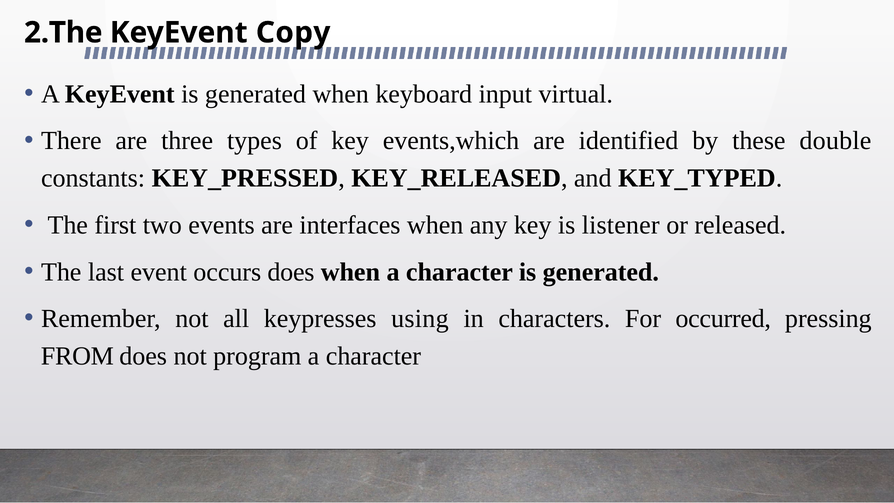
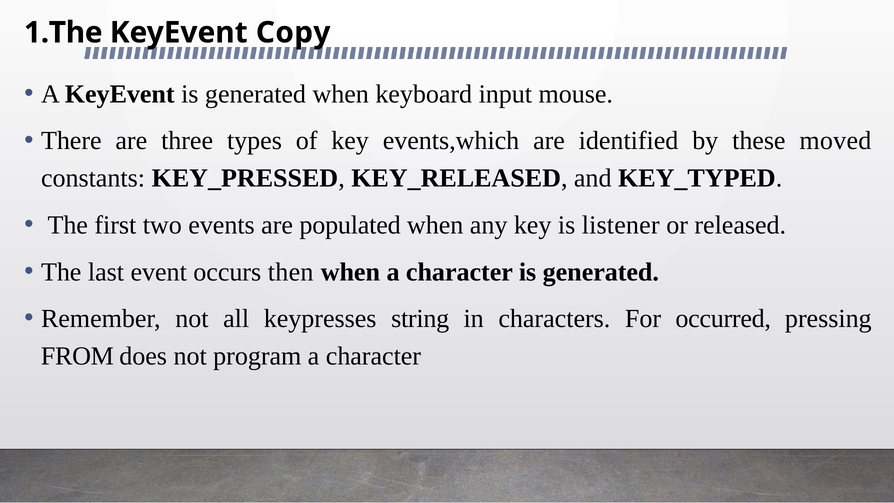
2.The: 2.The -> 1.The (63, 33)
virtual: virtual -> mouse (576, 94)
double: double -> moved (835, 141)
interfaces: interfaces -> populated (350, 225)
occurs does: does -> then (291, 272)
using: using -> string (420, 319)
